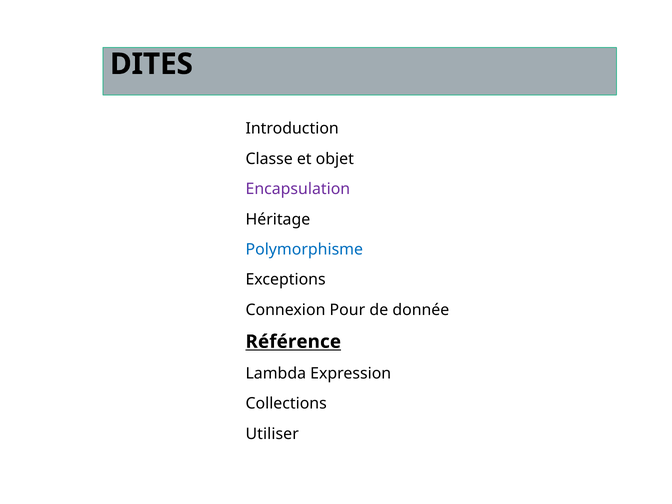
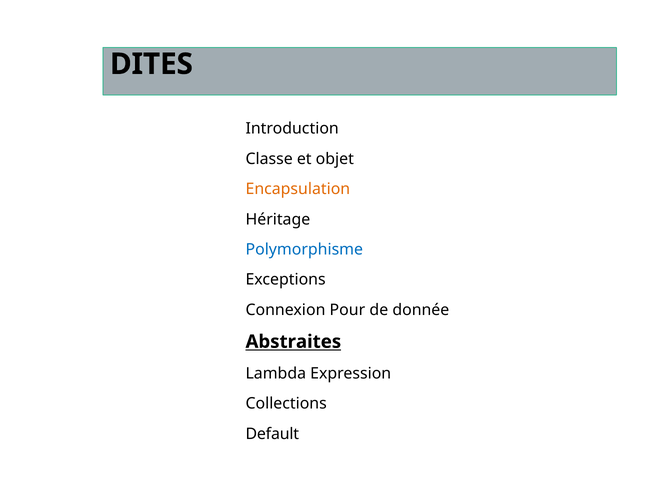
Encapsulation colour: purple -> orange (298, 189)
Référence: Référence -> Abstraites (293, 342)
Utiliser: Utiliser -> Default (272, 434)
